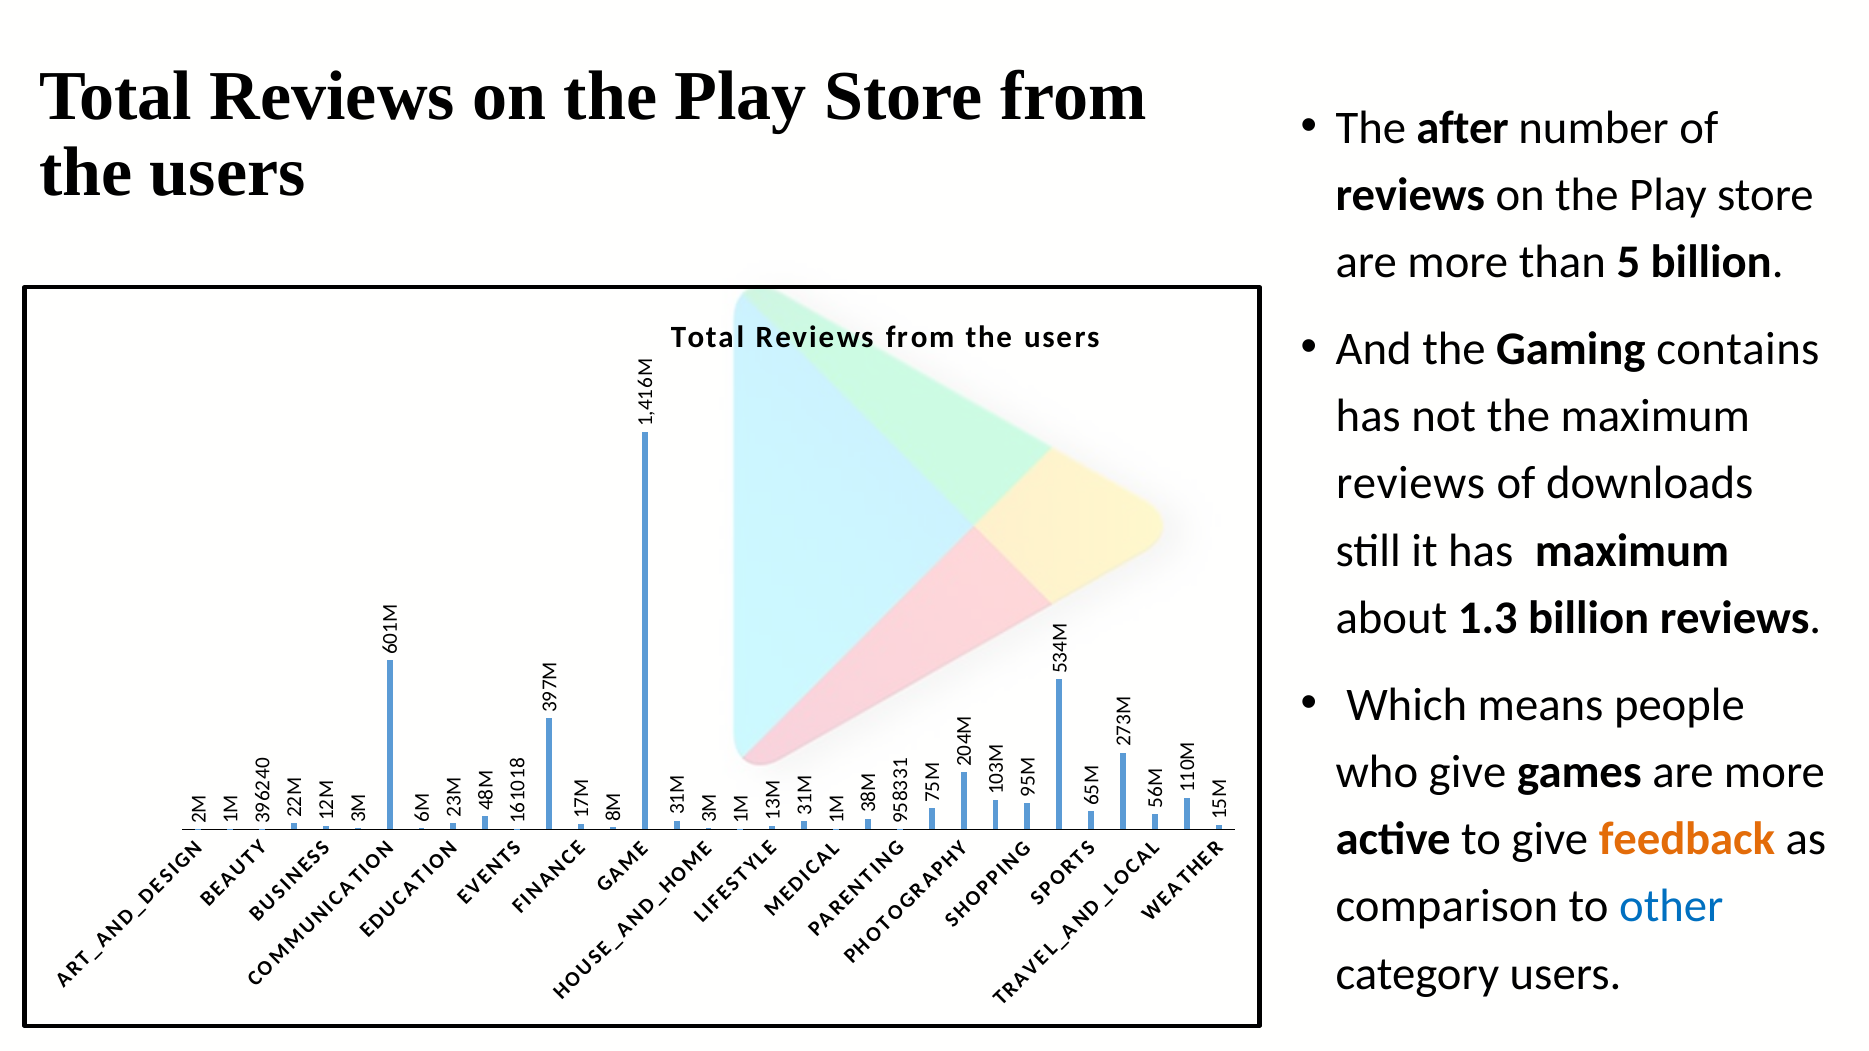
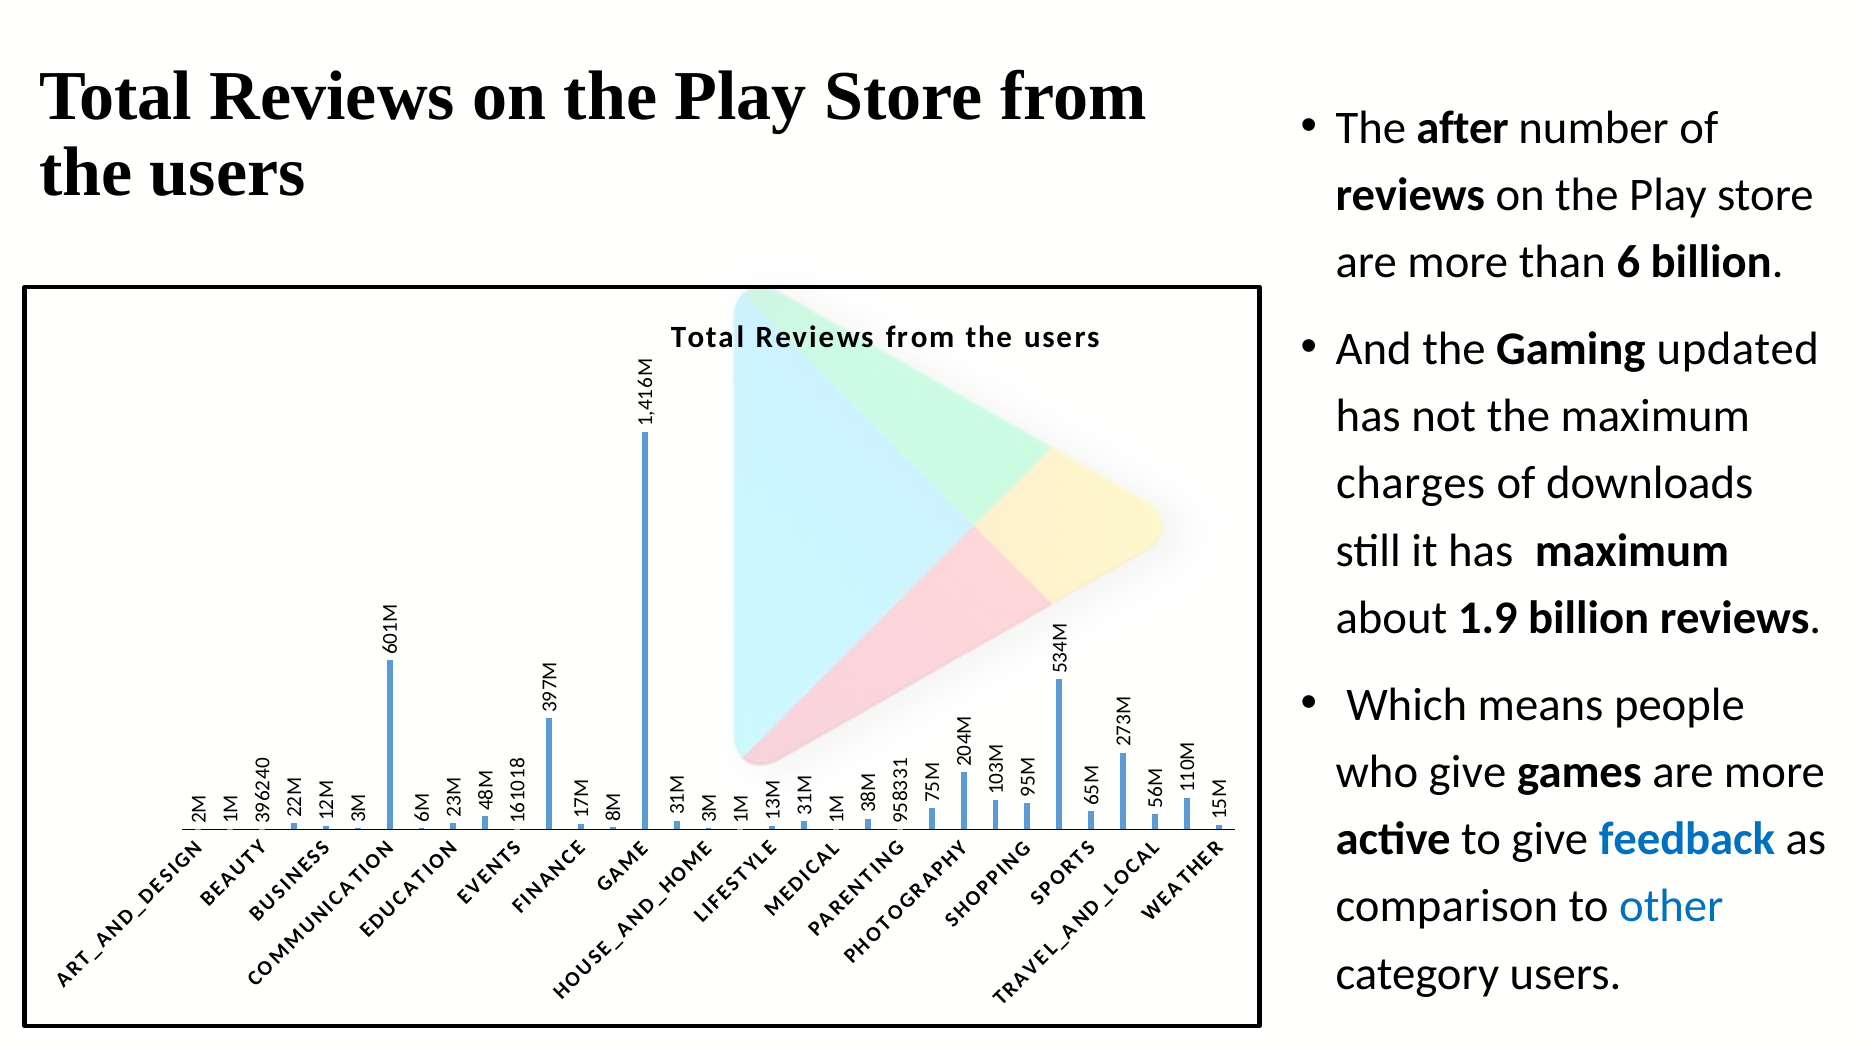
than 5: 5 -> 6 (1628, 262)
contains: contains -> updated (1738, 349)
reviews: reviews -> charges (1411, 484)
1.3: 1.3 -> 1.9 (1488, 618)
feedback colour: orange -> blue (1687, 839)
